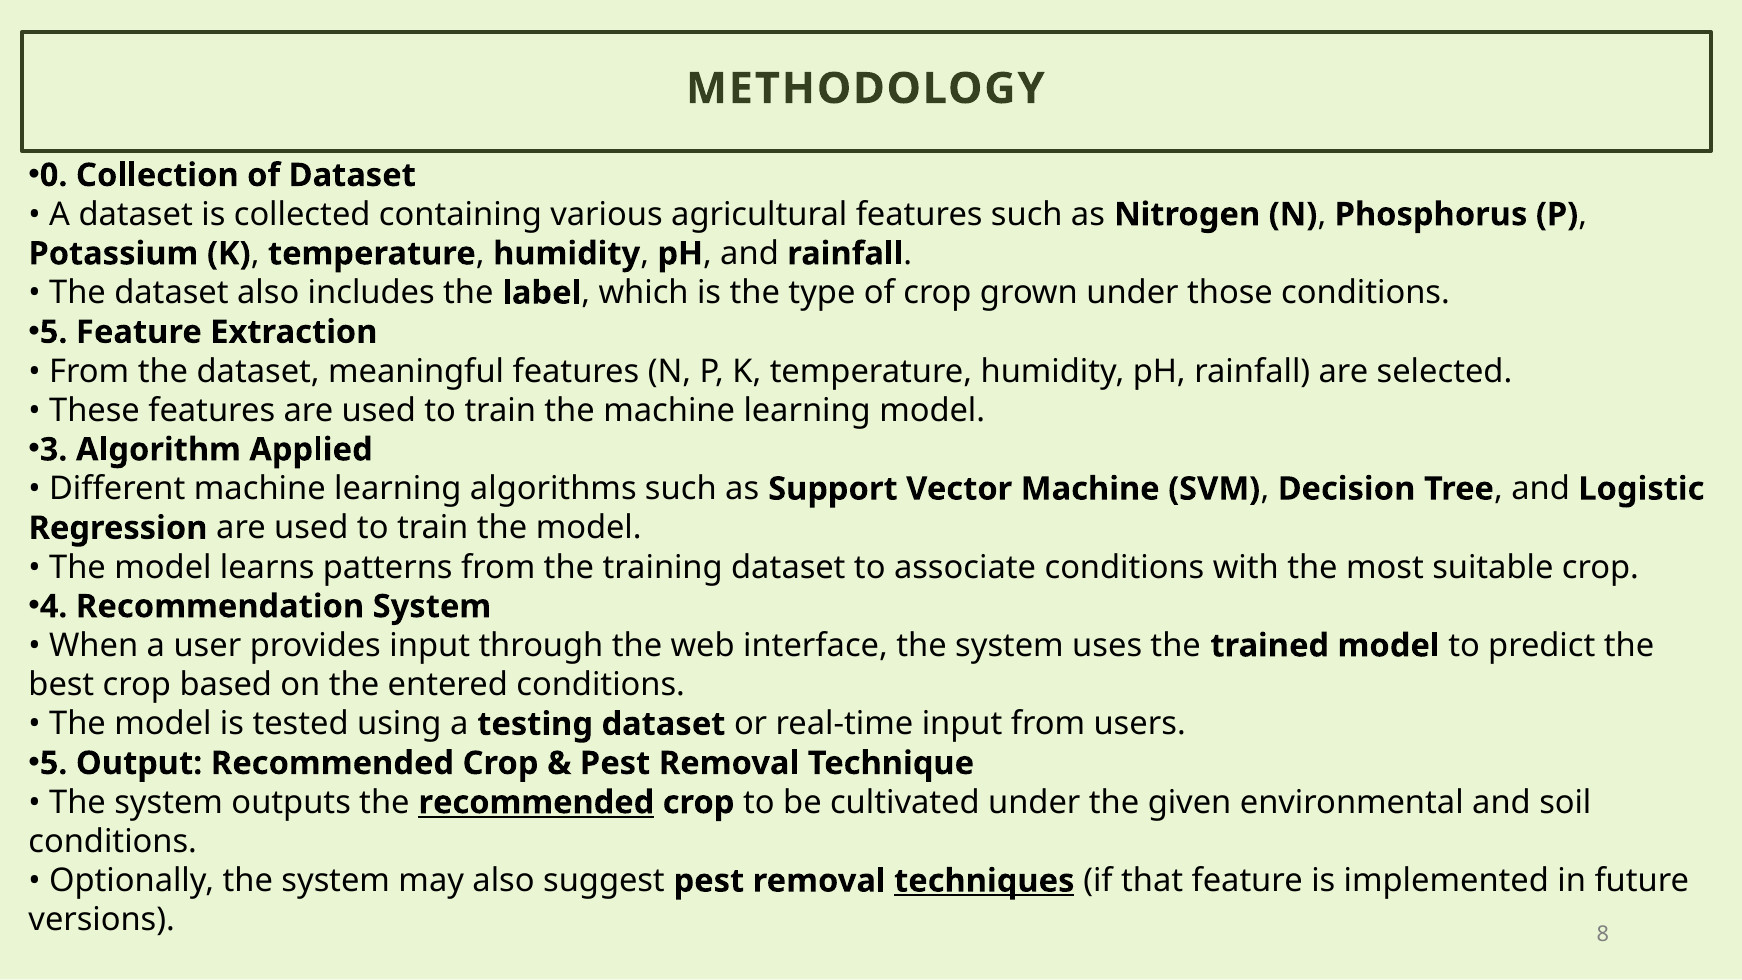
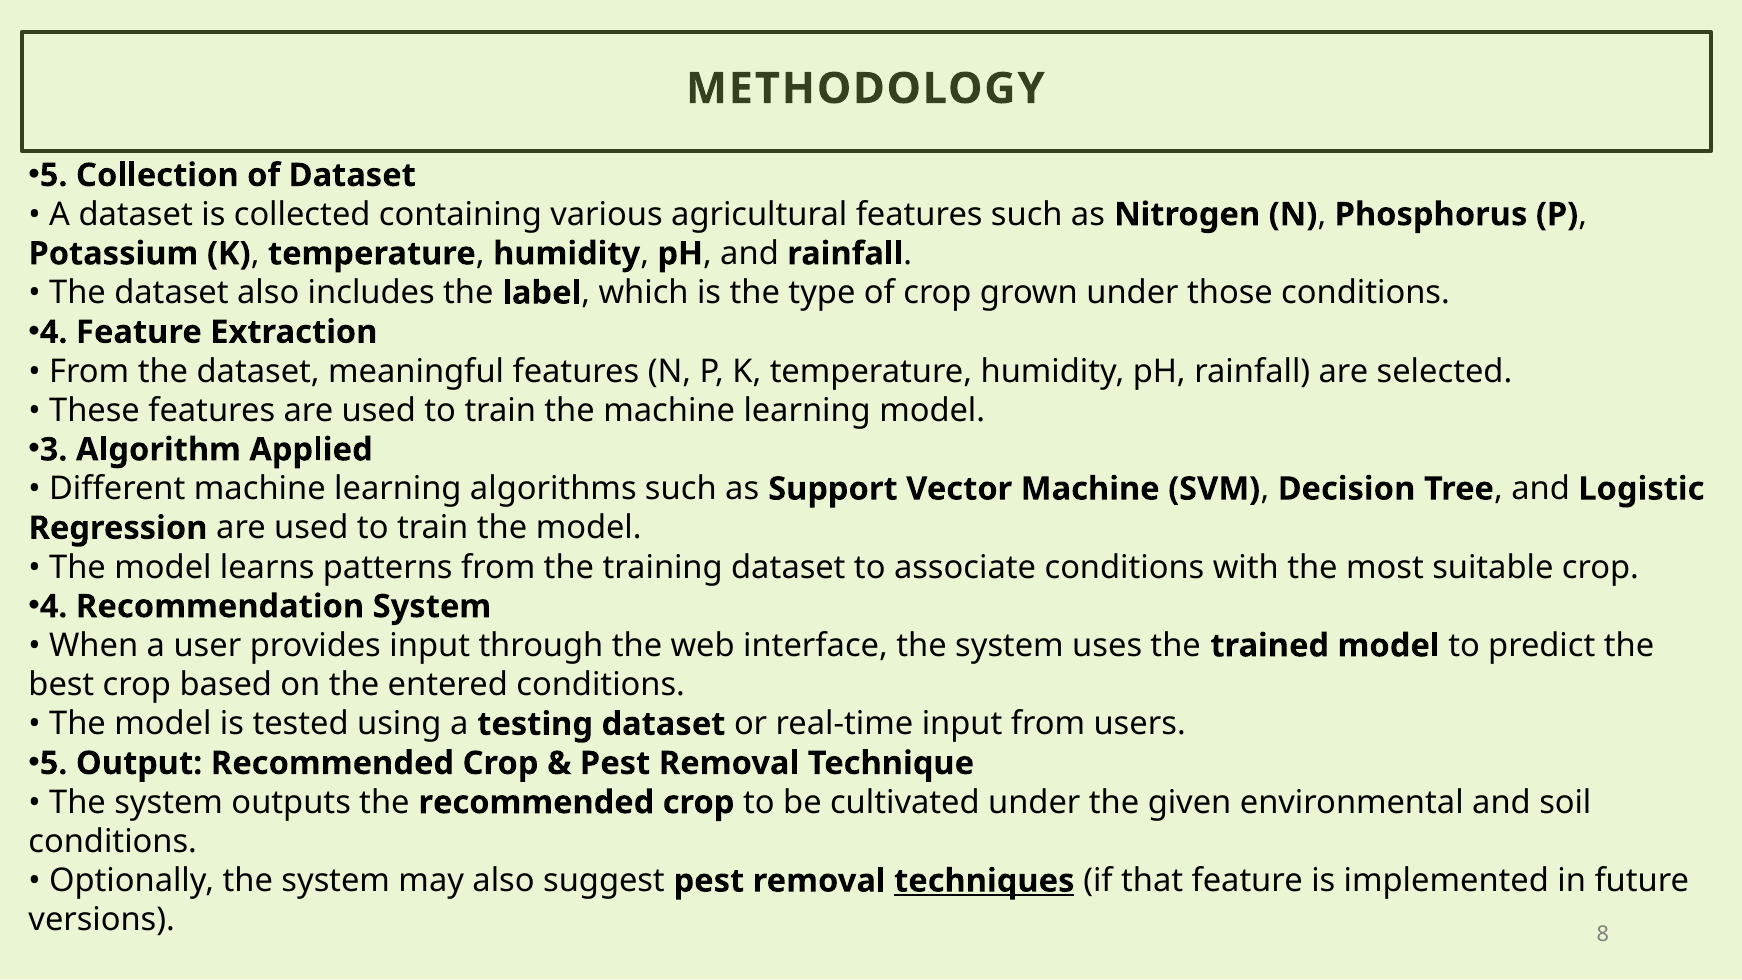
0: 0 -> 5 (54, 175)
5: 5 -> 4 (54, 332)
recommended underline: present -> none (536, 802)
